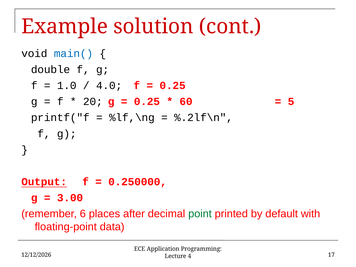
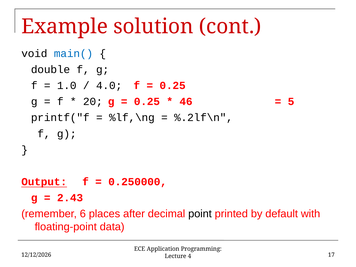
60: 60 -> 46 (186, 102)
3.00: 3.00 -> 2.43 (70, 198)
point colour: green -> black (200, 214)
